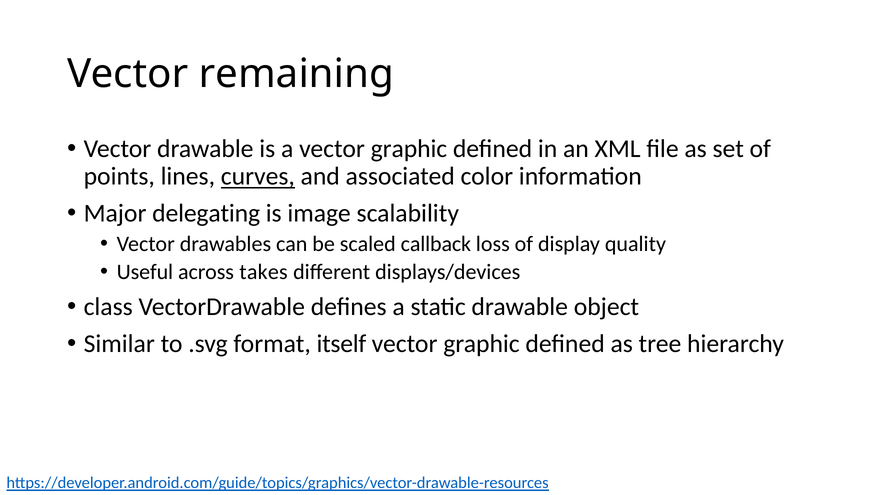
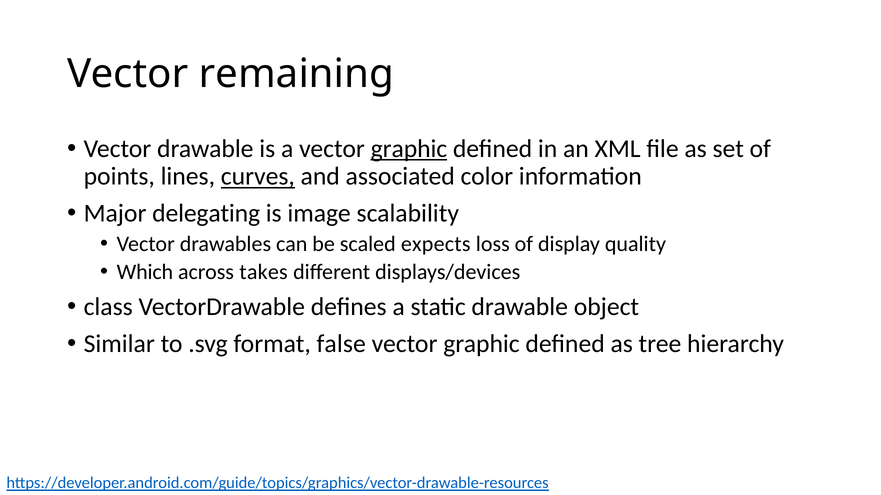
graphic underline: none -> present (409, 149)
callback: callback -> expects (436, 244)
Useful: Useful -> Which (145, 272)
itself: itself -> false (341, 344)
